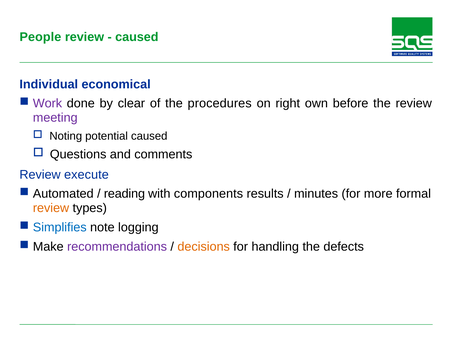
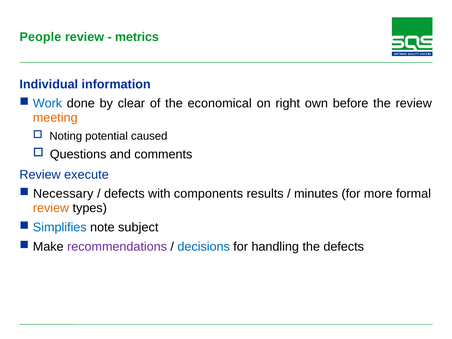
caused: caused -> metrics (137, 37)
economical: economical -> information (116, 84)
Work colour: purple -> blue (47, 103)
procedures: procedures -> economical (220, 103)
meeting colour: purple -> orange (55, 118)
Automated: Automated -> Necessary (63, 194)
reading: reading -> defects (124, 194)
logging: logging -> subject (138, 227)
decisions colour: orange -> blue (204, 247)
